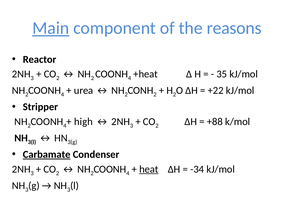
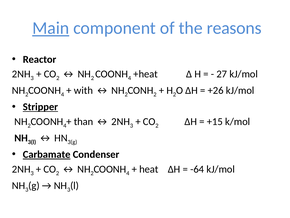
35: 35 -> 27 (222, 74)
urea: urea -> with (84, 90)
+22: +22 -> +26 (216, 90)
Stripper underline: none -> present (40, 107)
high: high -> than (84, 121)
+88: +88 -> +15 (215, 121)
heat underline: present -> none (149, 169)
-34: -34 -> -64 (197, 169)
